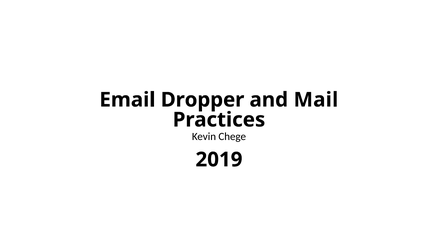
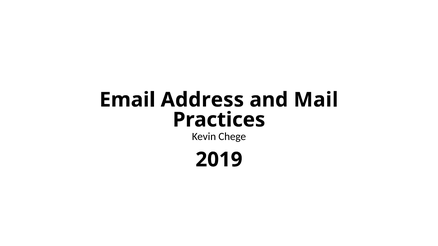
Dropper: Dropper -> Address (202, 100)
